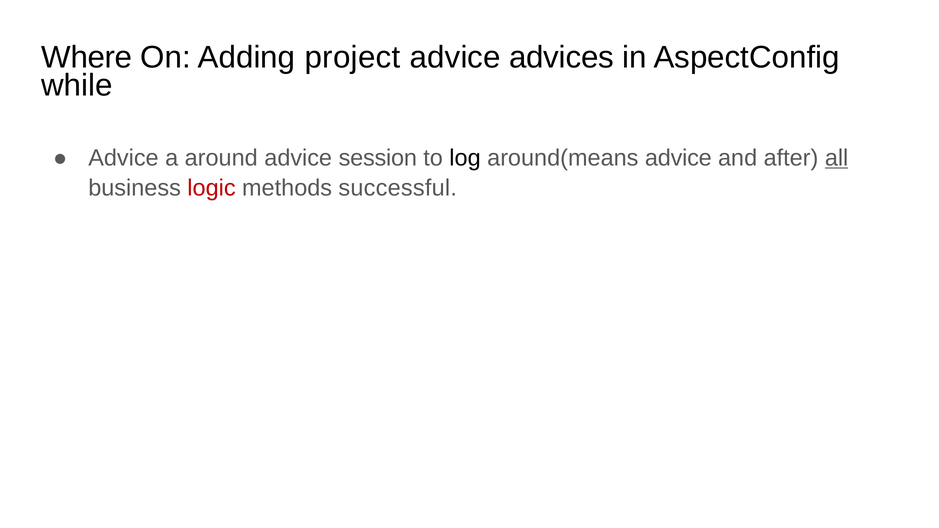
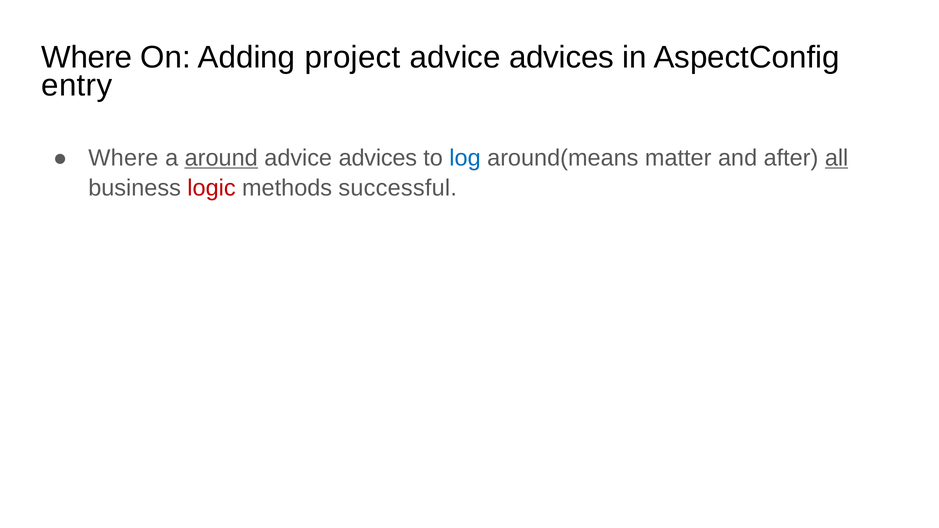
while: while -> entry (77, 85)
Advice: Advice -> Where (123, 158)
around underline: none -> present (221, 158)
session: session -> advices (378, 158)
log colour: black -> blue (465, 158)
around(means advice: advice -> matter (678, 158)
